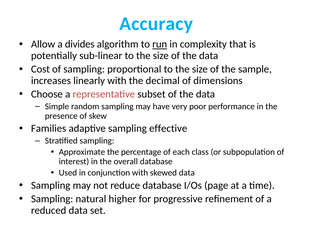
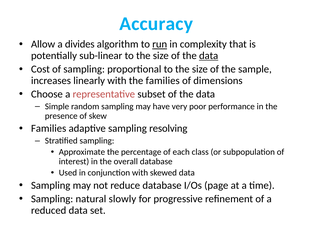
data underline: none -> present (209, 56)
the decimal: decimal -> families (163, 81)
effective: effective -> resolving (168, 129)
higher: higher -> slowly (122, 199)
